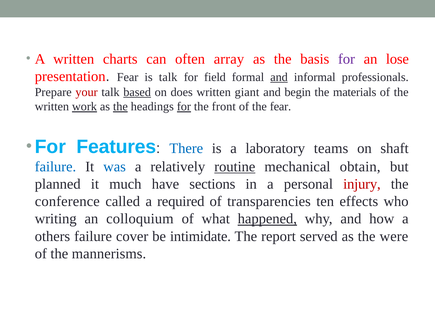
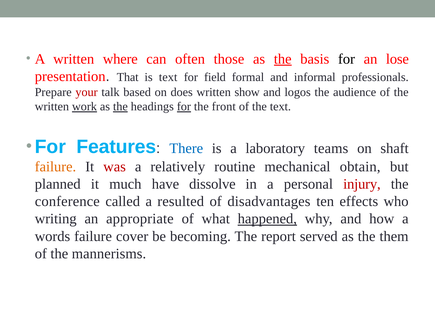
charts: charts -> where (120, 59)
array: array -> those (229, 59)
the underline: none -> present (283, 59)
for colour: purple -> black (346, 59)
presentation Fear: Fear -> That (128, 77)
is talk: talk -> text (168, 77)
and underline: present -> none (279, 77)
based underline: present -> none (137, 92)
giant: giant -> show (247, 92)
begin: begin -> logos (298, 92)
materials: materials -> audience (355, 92)
the fear: fear -> text (280, 107)
failure colour: blue -> orange (55, 167)
was colour: blue -> red (115, 167)
routine underline: present -> none (235, 167)
sections: sections -> dissolve (212, 184)
required: required -> resulted (181, 202)
transparencies: transparencies -> disadvantages (269, 202)
colloquium: colloquium -> appropriate (140, 219)
others: others -> words (52, 236)
intimidate: intimidate -> becoming (200, 236)
were: were -> them (394, 236)
